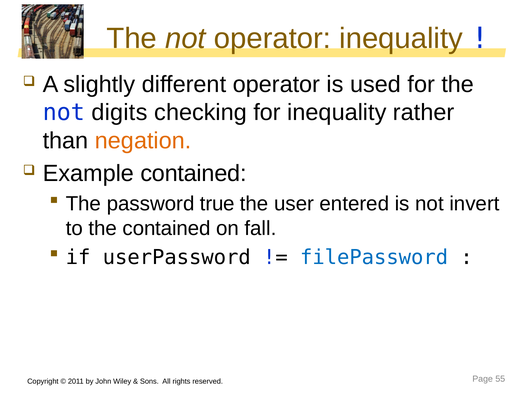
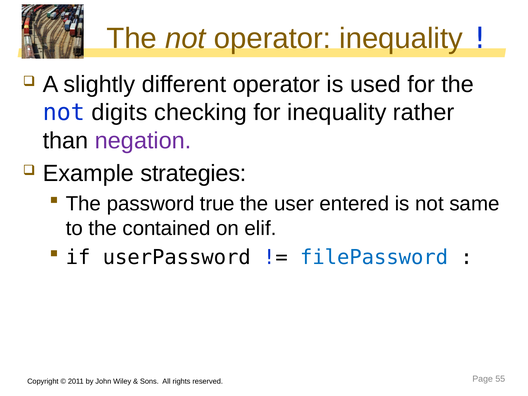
negation colour: orange -> purple (143, 141)
Example contained: contained -> strategies (193, 174)
invert: invert -> same (474, 204)
fall: fall -> elif (260, 229)
